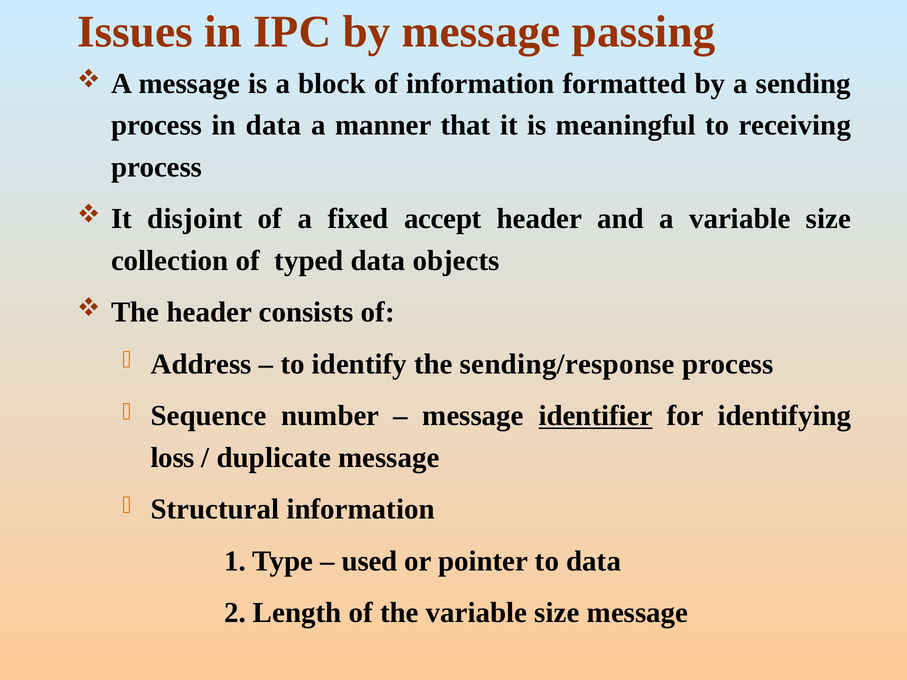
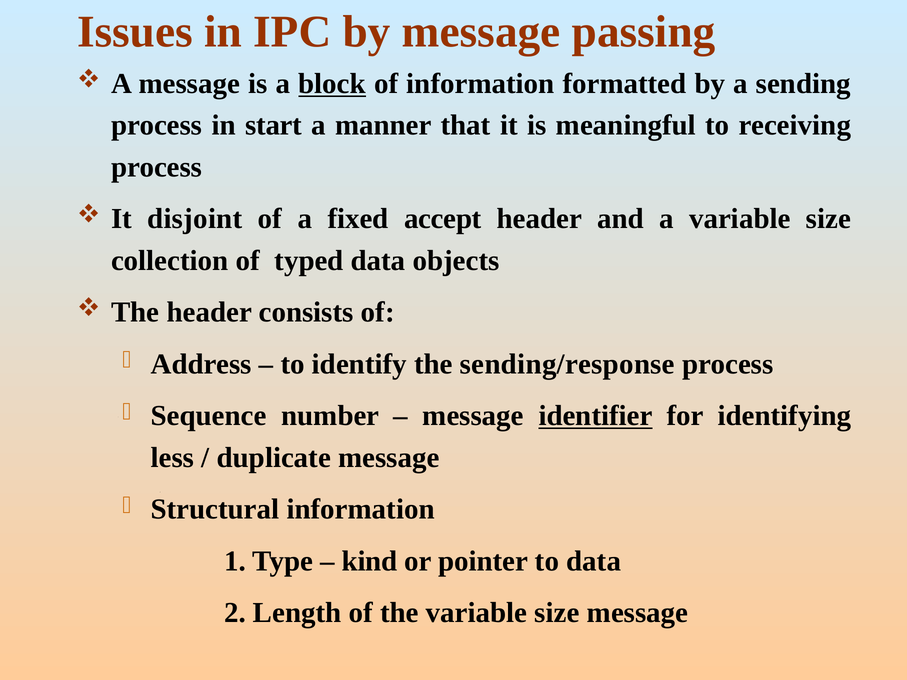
block underline: none -> present (332, 84)
in data: data -> start (274, 125)
loss: loss -> less (173, 458)
used: used -> kind (370, 561)
